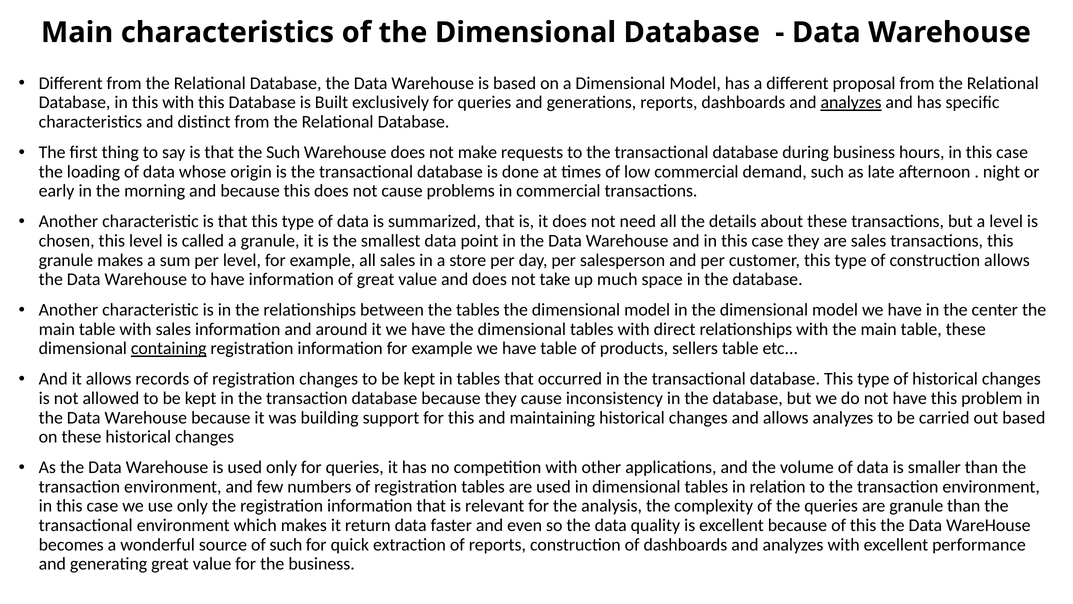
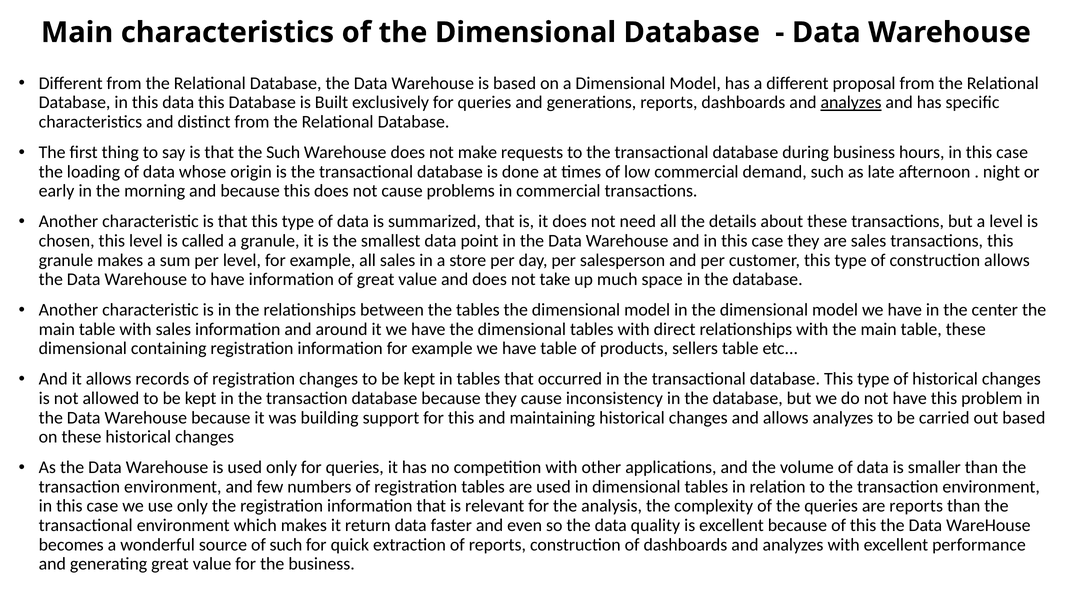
this with: with -> data (178, 102)
containing underline: present -> none (169, 348)
are granule: granule -> reports (916, 506)
